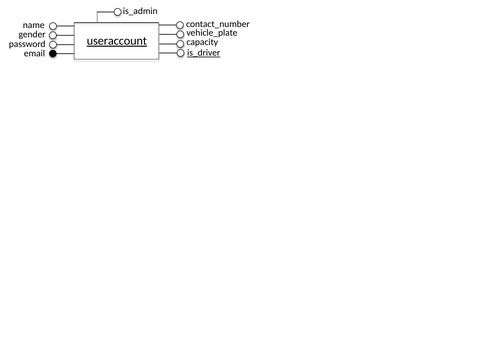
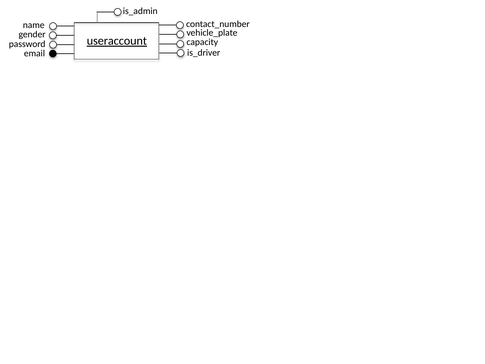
is_driver underline: present -> none (204, 53)
